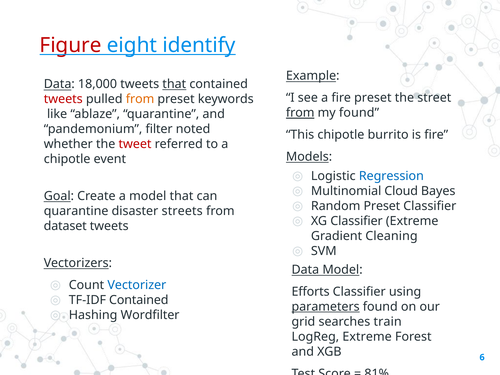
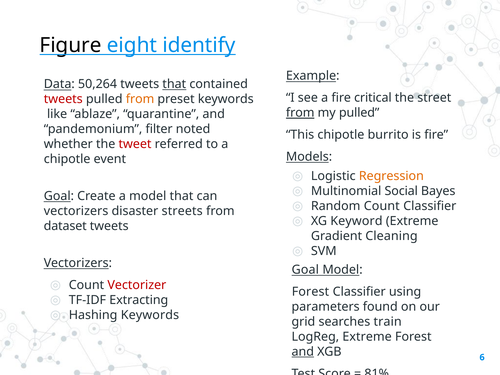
Figure colour: red -> black (71, 45)
18,000: 18,000 -> 50,264 (97, 84)
fire preset: preset -> critical (373, 98)
my found: found -> pulled (359, 113)
Regression colour: blue -> orange (391, 176)
Cloud: Cloud -> Social (401, 191)
Random Preset: Preset -> Count (382, 206)
quarantine: quarantine -> vectorizers (76, 211)
XG Classifier: Classifier -> Keyword (356, 221)
Data: Data -> Goal (305, 270)
Vectorizer colour: blue -> red (137, 285)
Efforts: Efforts -> Forest (310, 292)
TF-IDF Contained: Contained -> Extracting (139, 300)
parameters underline: present -> none (326, 307)
Hashing Wordfilter: Wordfilter -> Keywords (150, 315)
and underline: none -> present (303, 352)
